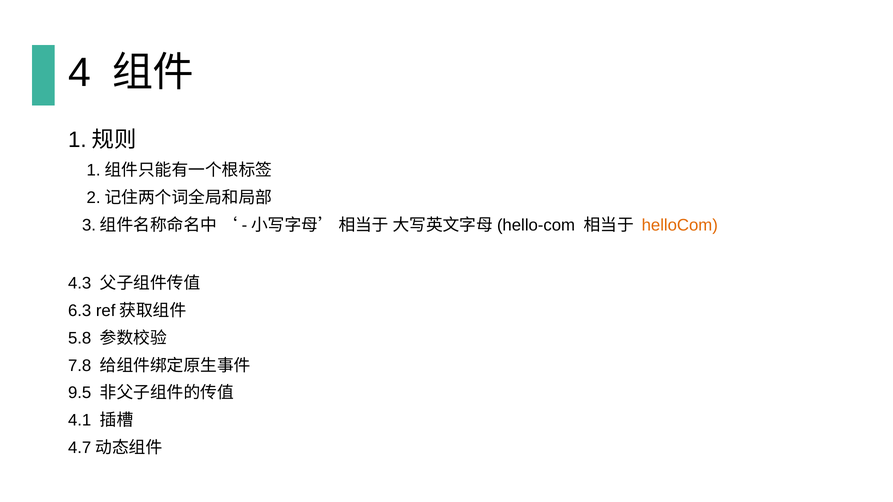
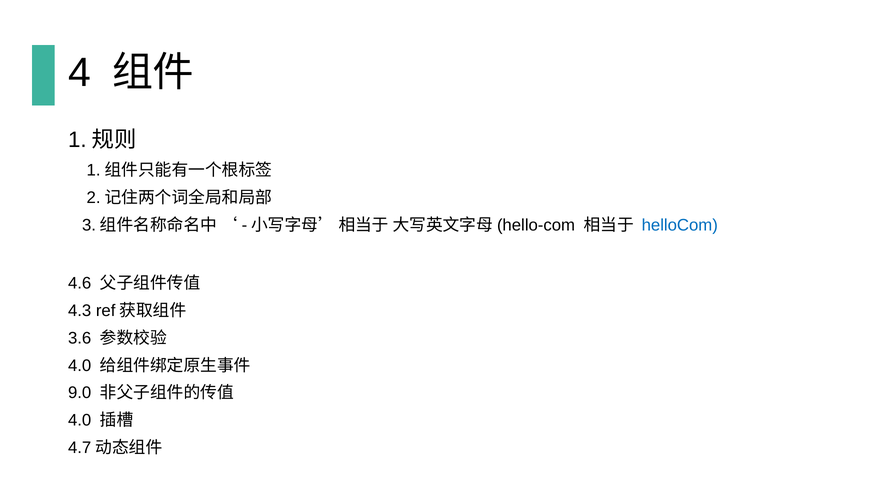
helloCom colour: orange -> blue (680, 225)
4.3: 4.3 -> 4.6 (80, 284)
6.3: 6.3 -> 4.3 (80, 311)
5.8: 5.8 -> 3.6 (80, 338)
7.8: 7.8 -> 4.0 (80, 366)
9.5: 9.5 -> 9.0 (80, 393)
4.1: 4.1 -> 4.0 (80, 421)
